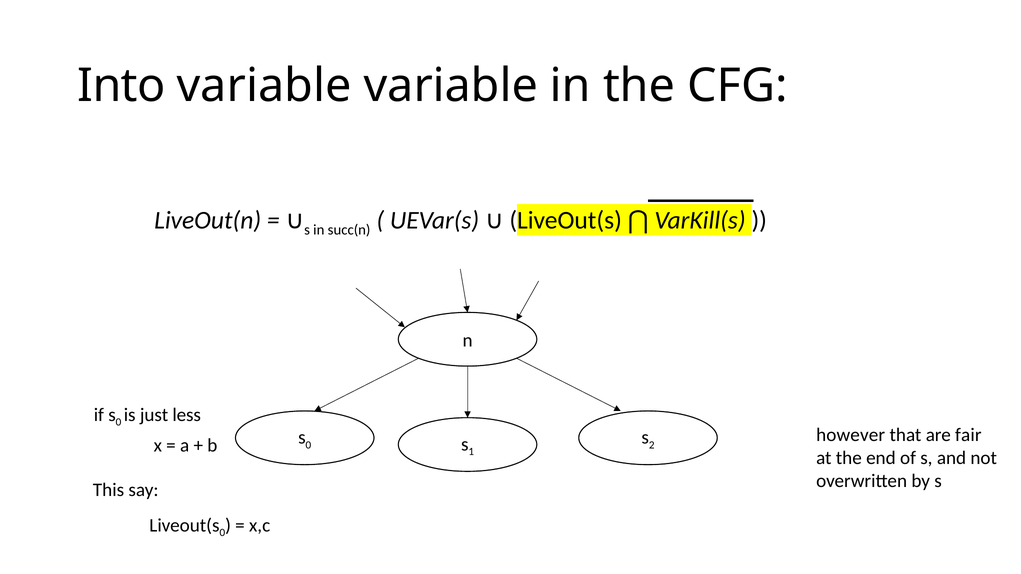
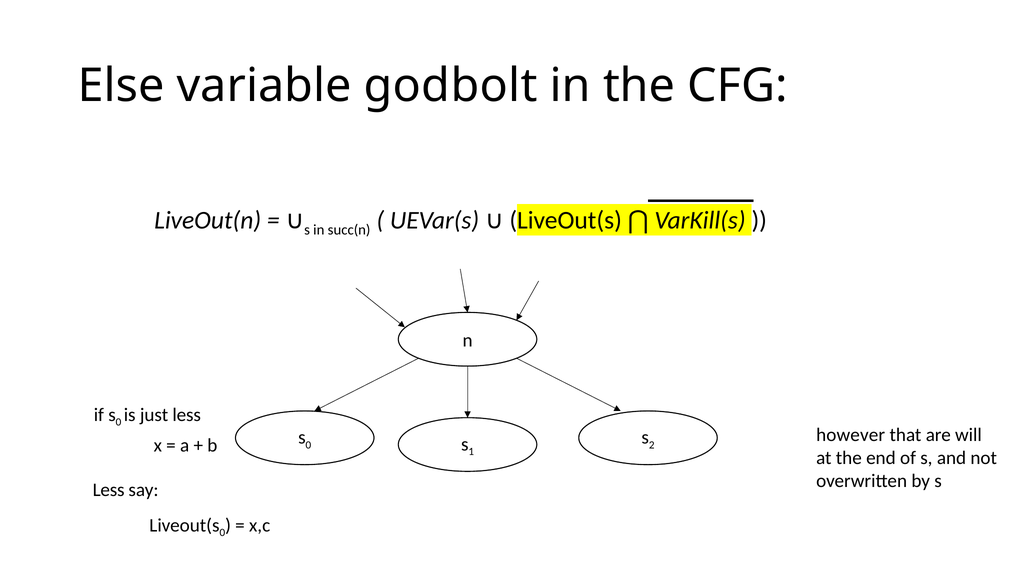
Into: Into -> Else (121, 86)
variable variable: variable -> godbolt (451, 86)
fair: fair -> will (968, 435)
This: This -> Less (109, 490)
